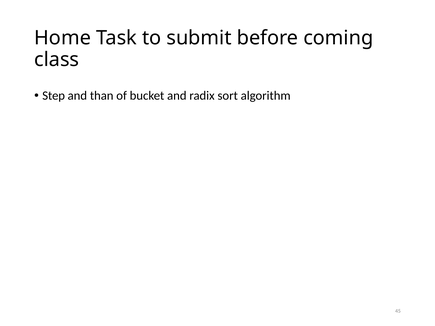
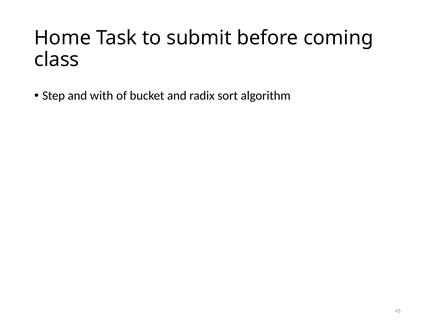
than: than -> with (102, 96)
